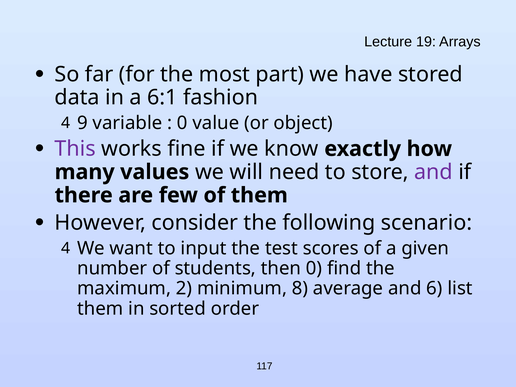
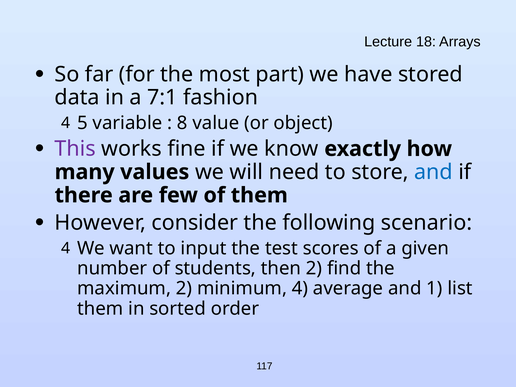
19: 19 -> 18 (426, 42)
6:1: 6:1 -> 7:1 (162, 97)
9: 9 -> 5 (83, 123)
0: 0 -> 8 (182, 123)
and colour: purple -> blue (434, 172)
then 0: 0 -> 2 (314, 268)
minimum 8: 8 -> 4 (300, 288)
6: 6 -> 1 (434, 288)
